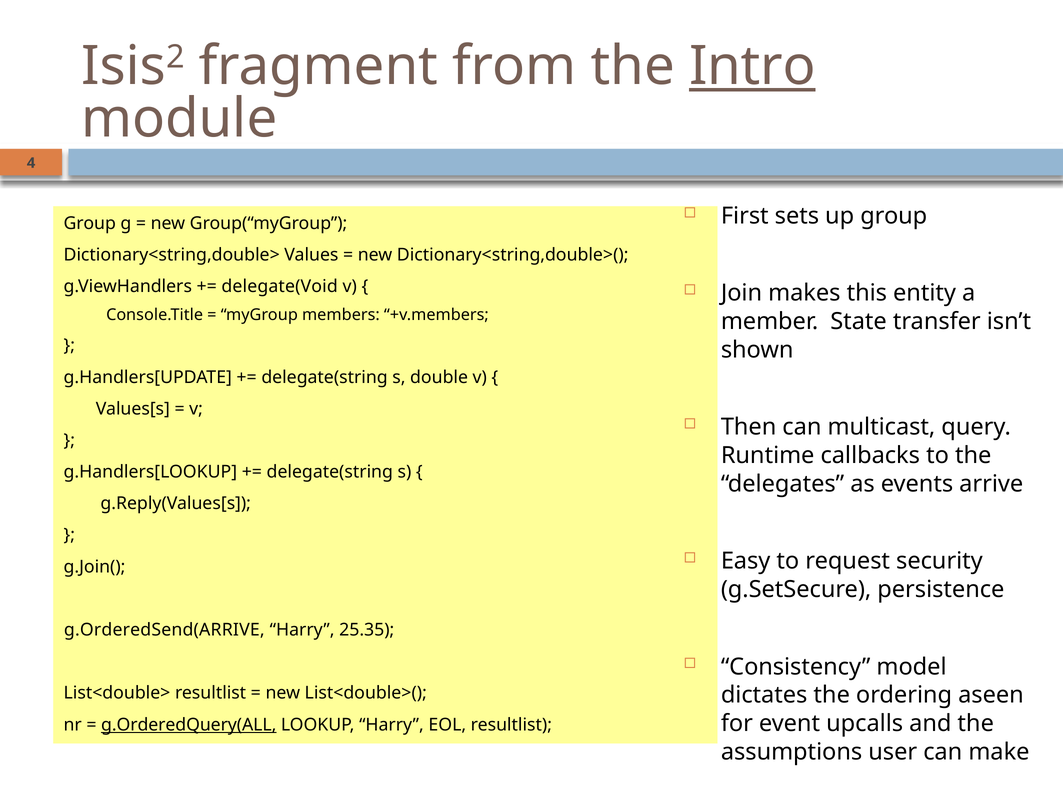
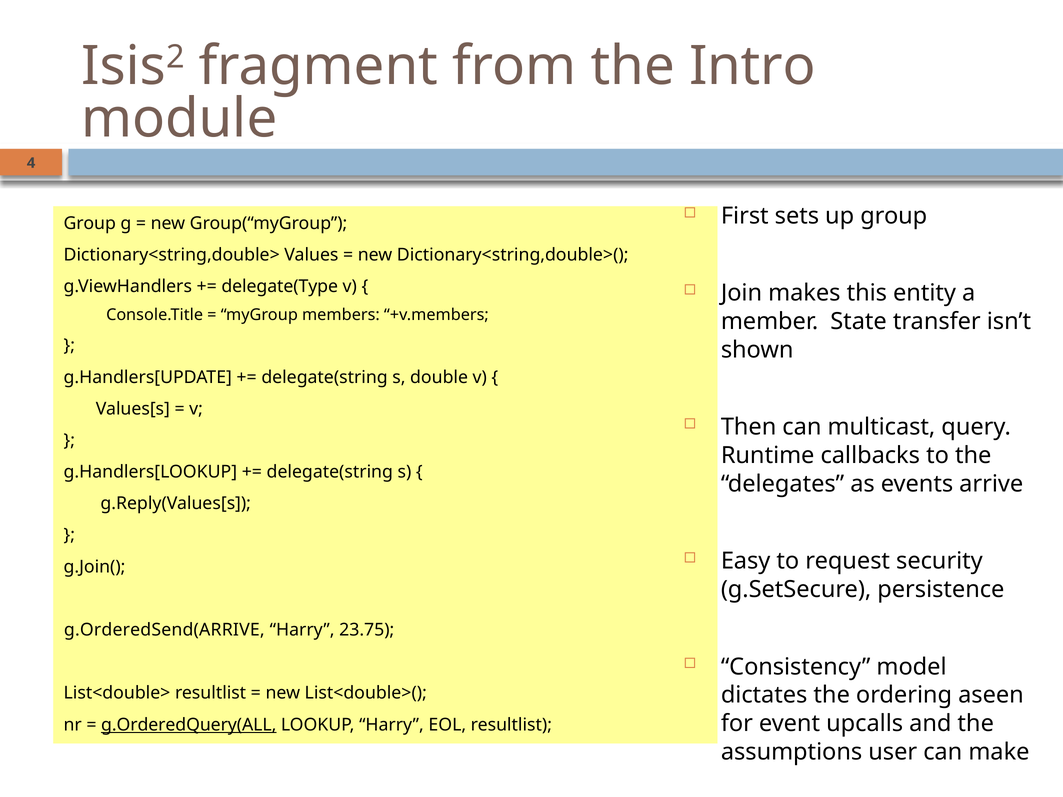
Intro underline: present -> none (752, 66)
delegate(Void: delegate(Void -> delegate(Type (280, 287)
25.35: 25.35 -> 23.75 (367, 630)
